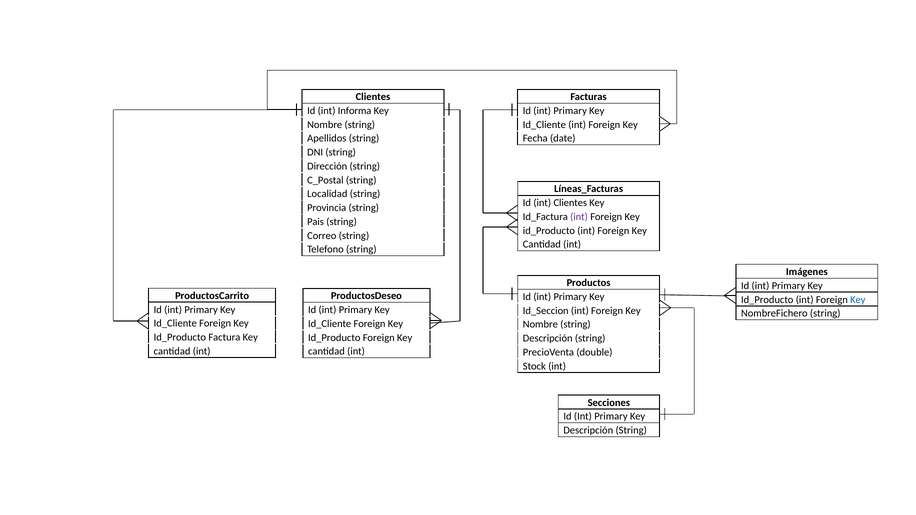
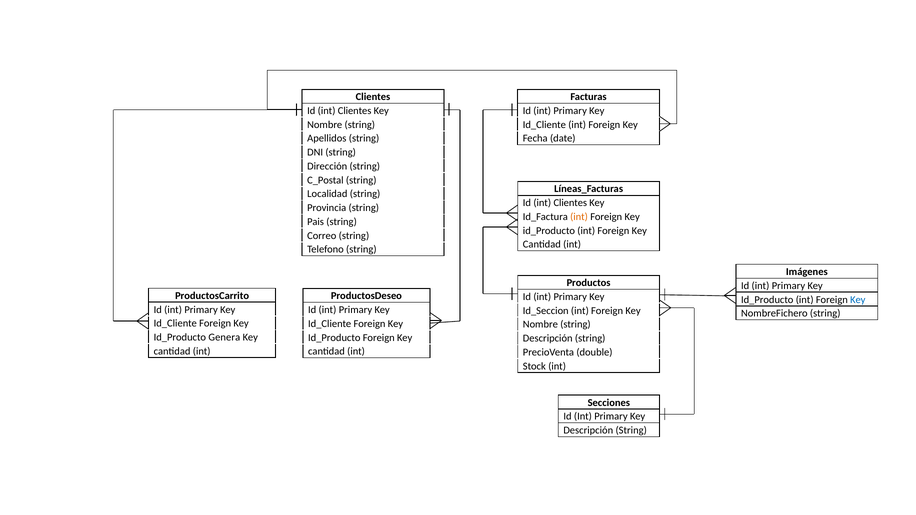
Informa: Informa -> Clientes (355, 111)
int colour: purple -> orange (579, 217)
Factura: Factura -> Genera (224, 337)
